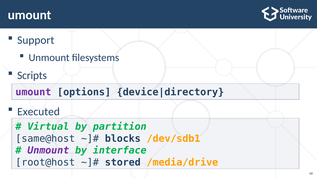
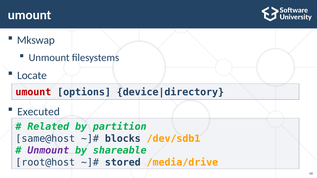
Support: Support -> Mkswap (36, 40)
Scripts: Scripts -> Locate (32, 76)
umount colour: purple -> red (33, 92)
Virtual: Virtual -> Related (48, 127)
interface: interface -> shareable (120, 151)
